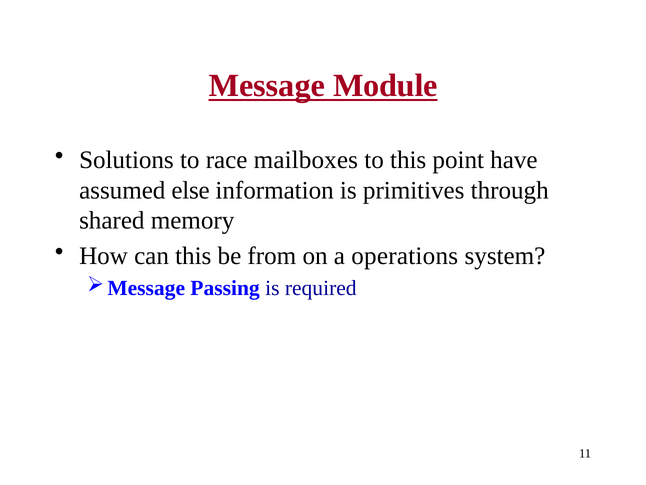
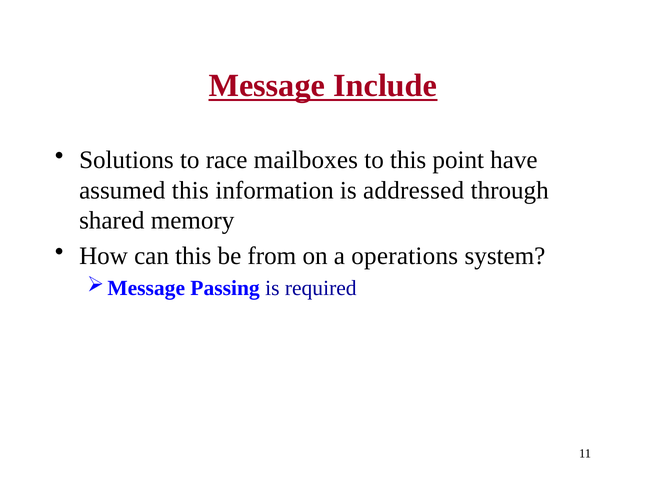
Module: Module -> Include (385, 86)
assumed else: else -> this (190, 190)
primitives: primitives -> addressed (414, 190)
